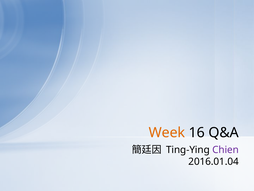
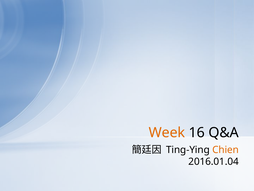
Chien colour: purple -> orange (226, 149)
